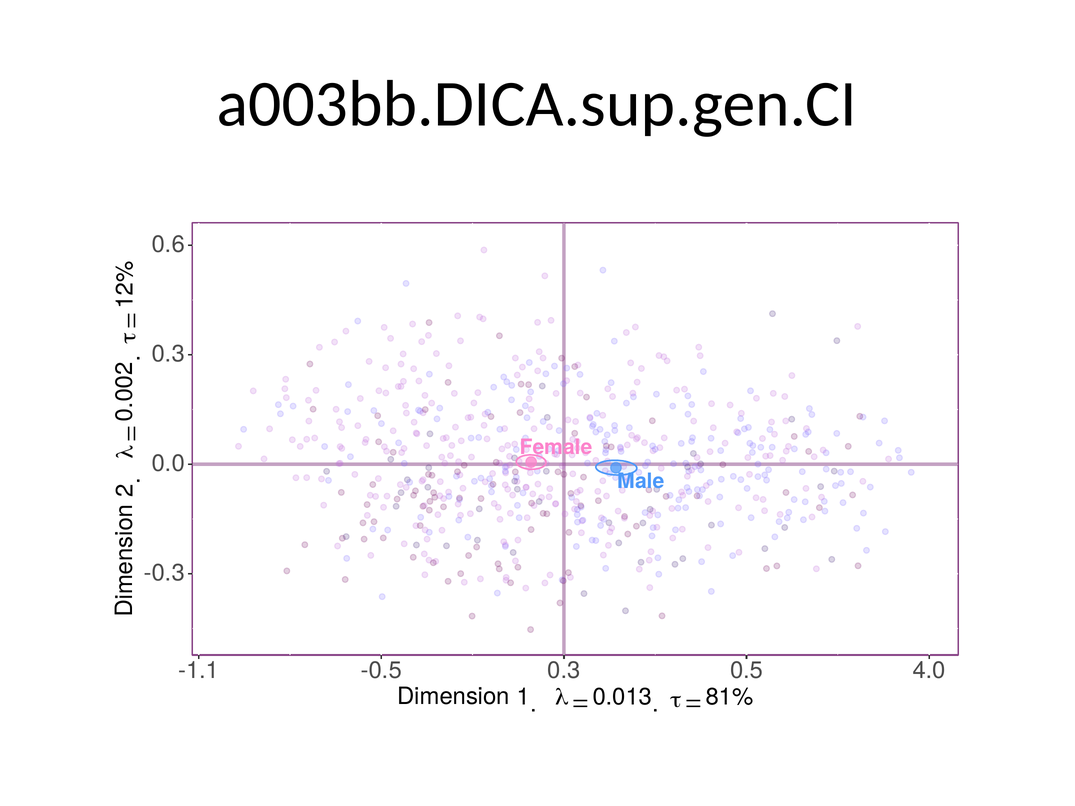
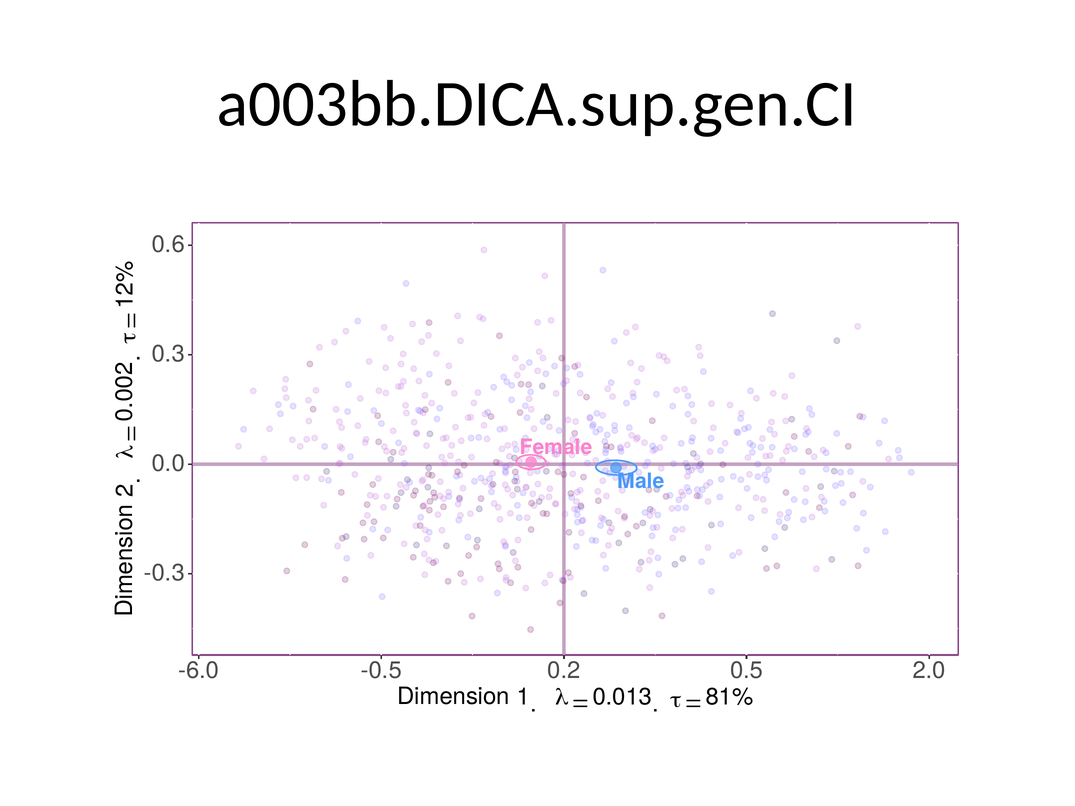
-1.1: -1.1 -> -6.0 (199, 670)
-0.5 0.3: 0.3 -> 0.2 (564, 670)
4.0: 4.0 -> 2.0 (929, 670)
